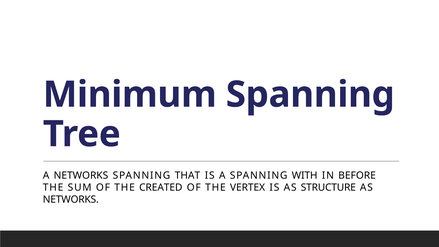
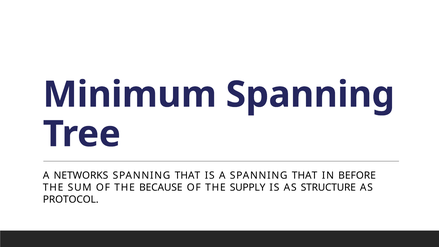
A SPANNING WITH: WITH -> THAT (305, 176)
CREATED: CREATED -> BECAUSE (161, 187)
VERTEX: VERTEX -> SUPPLY (248, 187)
NETWORKS: NETWORKS -> PROTOCOL (71, 199)
